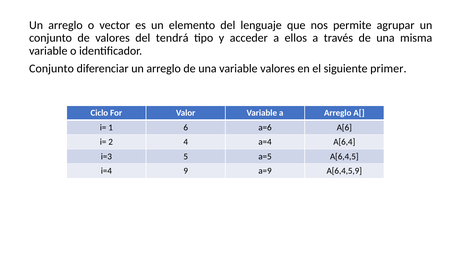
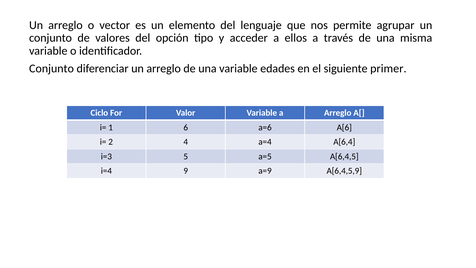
tendrá: tendrá -> opción (172, 38)
variable valores: valores -> edades (278, 69)
